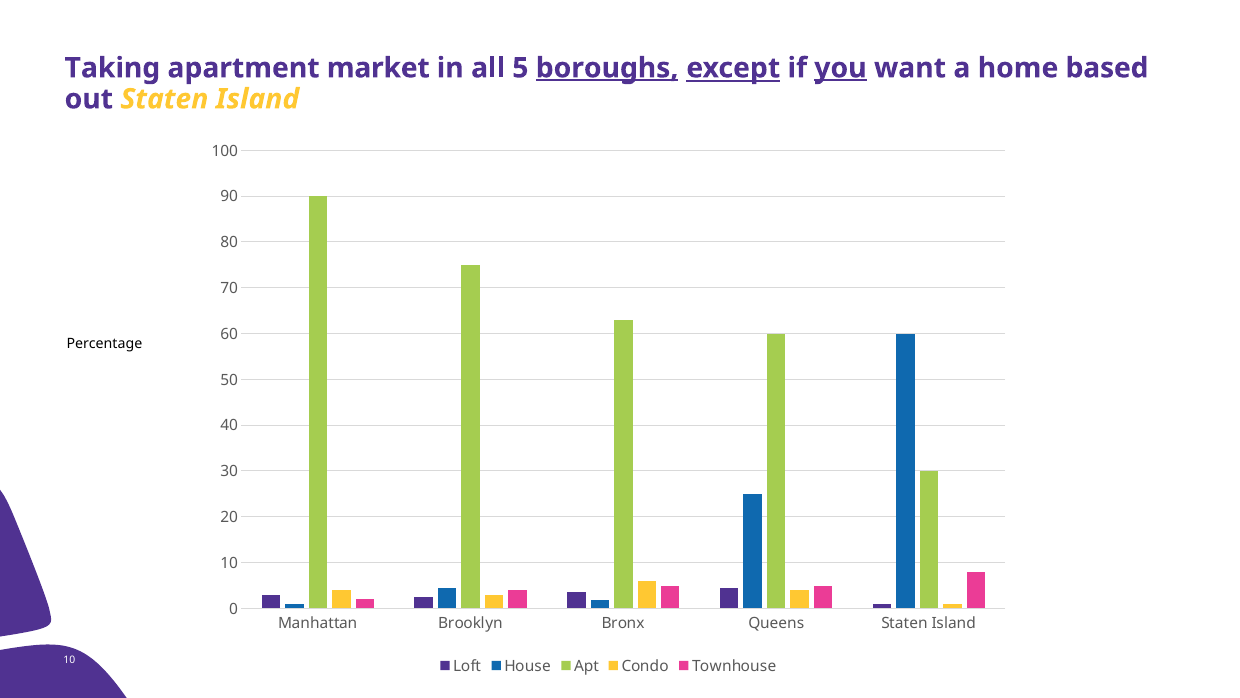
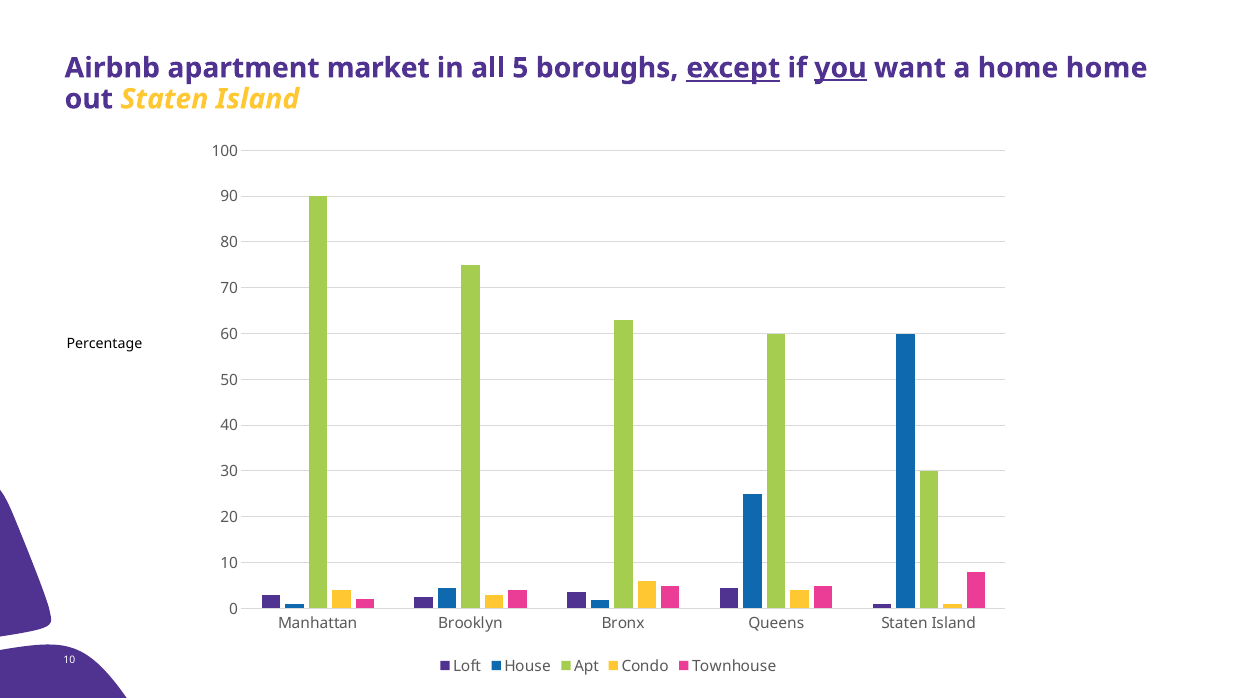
Taking: Taking -> Airbnb (112, 68)
boroughs underline: present -> none (607, 68)
home based: based -> home (1107, 68)
